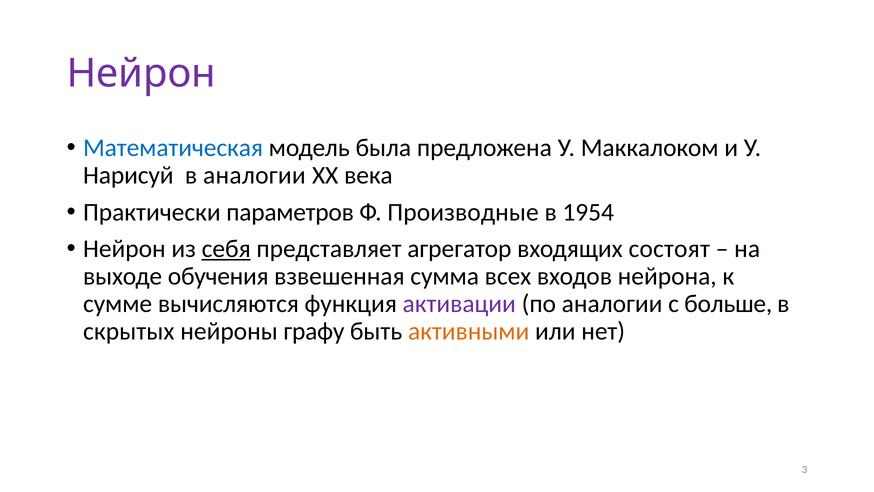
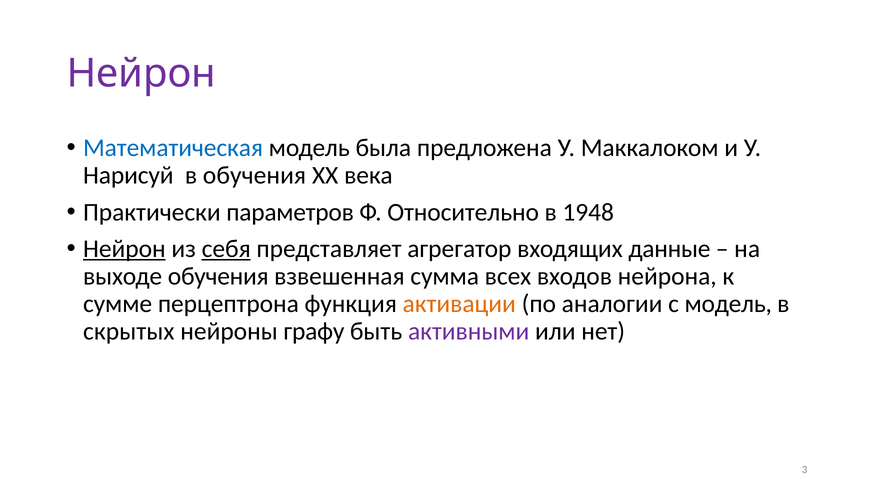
в аналогии: аналогии -> обучения (254, 175)
Производные: Производные -> Относительно (463, 212)
1954: 1954 -> 1948 (588, 212)
Нейрон underline: none -> present (124, 249)
состоят: состоят -> данные (669, 249)
вычисляются: вычисляются -> перцептрона (228, 304)
активации colour: purple -> orange (459, 304)
с больше: больше -> модель (728, 304)
активными colour: orange -> purple (469, 331)
